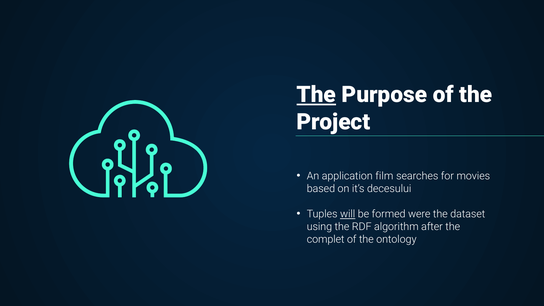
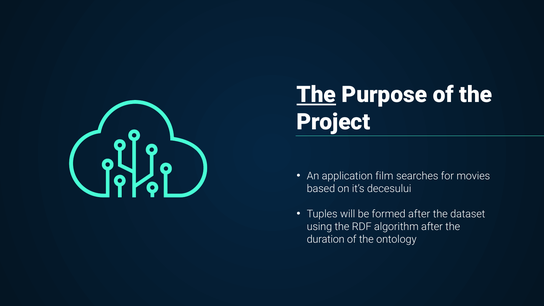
will underline: present -> none (348, 214)
formed were: were -> after (419, 214)
complet: complet -> duration (326, 239)
